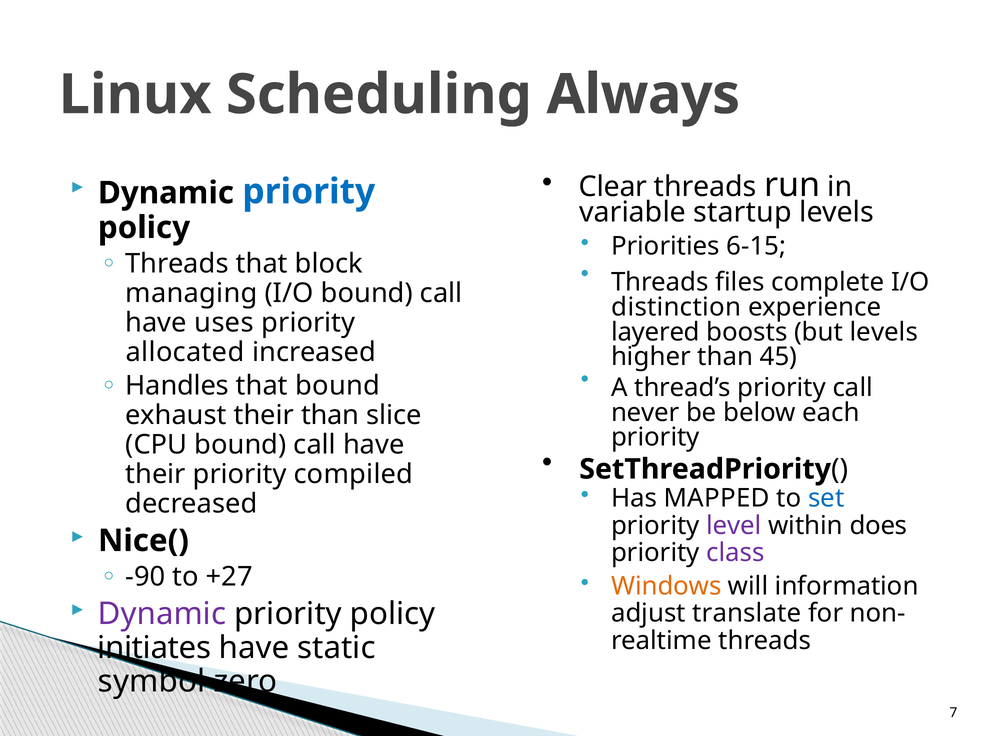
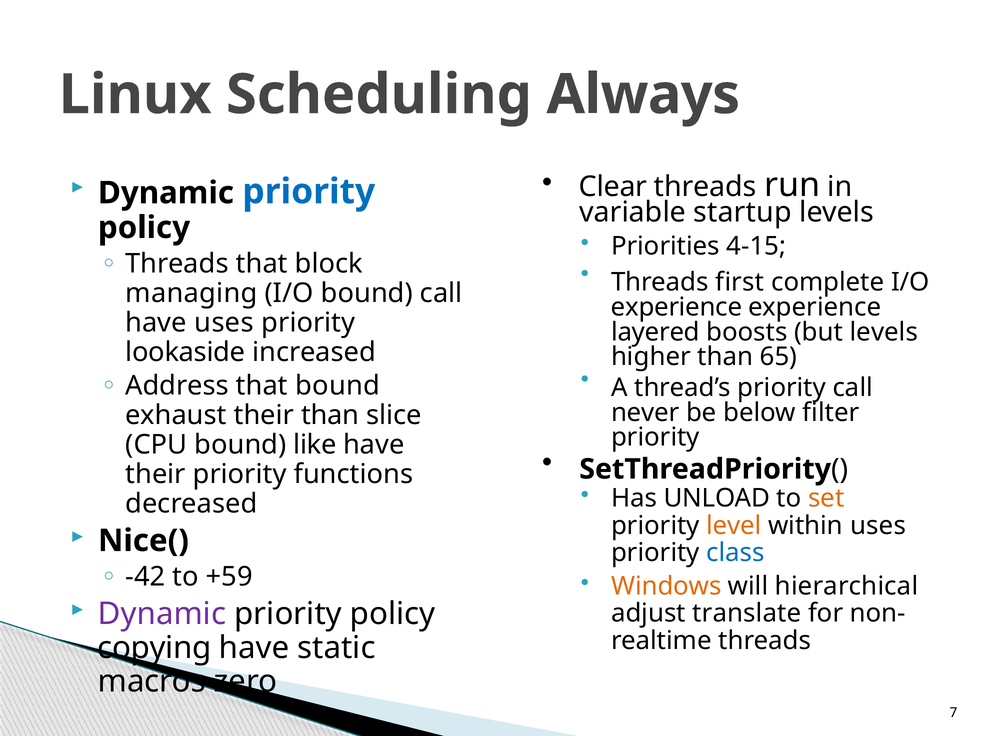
6-15: 6-15 -> 4-15 (756, 246)
files: files -> first (740, 282)
distinction: distinction -> experience (676, 307)
allocated: allocated -> lookaside (185, 352)
45: 45 -> 65 (778, 357)
Handles: Handles -> Address (177, 386)
each: each -> filter (831, 412)
CPU bound call: call -> like (315, 445)
compiled: compiled -> functions (354, 474)
MAPPED: MAPPED -> UNLOAD (717, 498)
set colour: blue -> orange (826, 498)
level colour: purple -> orange (734, 525)
within does: does -> uses (878, 525)
class colour: purple -> blue (735, 553)
-90: -90 -> -42 (145, 577)
+27: +27 -> +59 (229, 577)
information: information -> hierarchical (847, 586)
initiates: initiates -> copying (154, 647)
symbol: symbol -> macros (152, 681)
